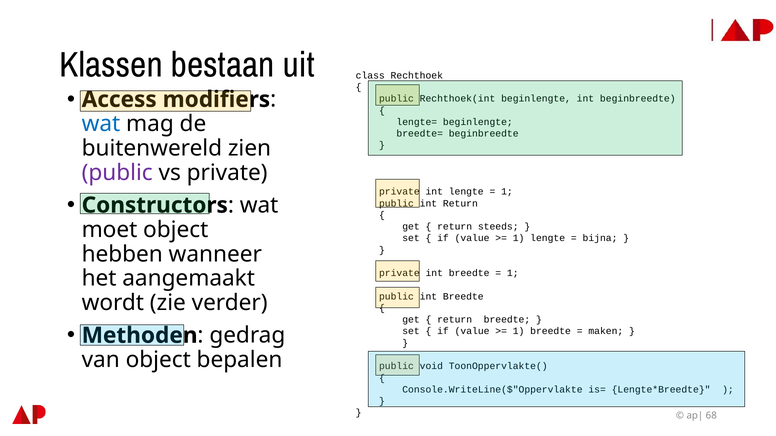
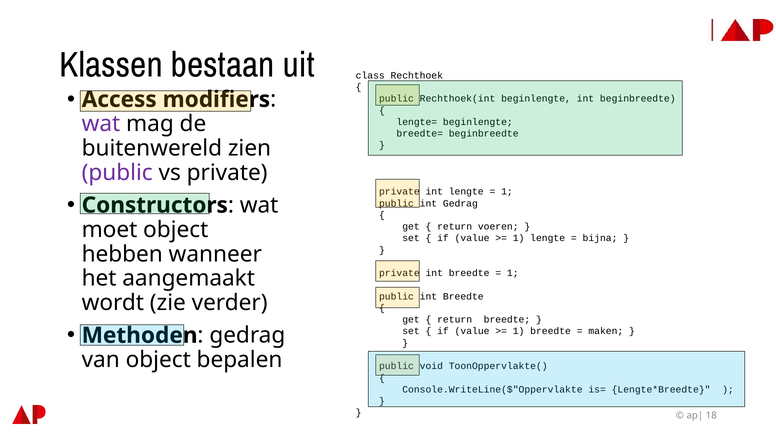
wat colour: blue -> purple (101, 124)
int Return: Return -> Gedrag (460, 204)
steeds: steeds -> voeren (498, 227)
68: 68 -> 18 (711, 416)
